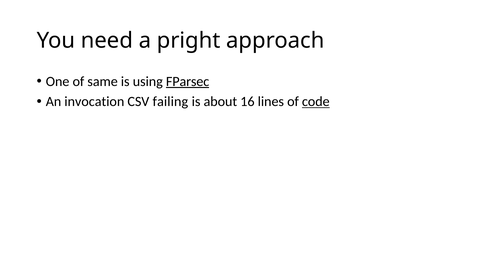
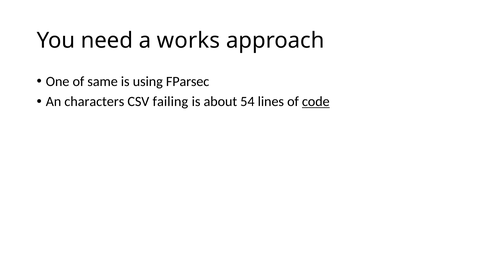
pright: pright -> works (189, 40)
FParsec underline: present -> none (188, 81)
invocation: invocation -> characters (94, 102)
16: 16 -> 54 (247, 102)
